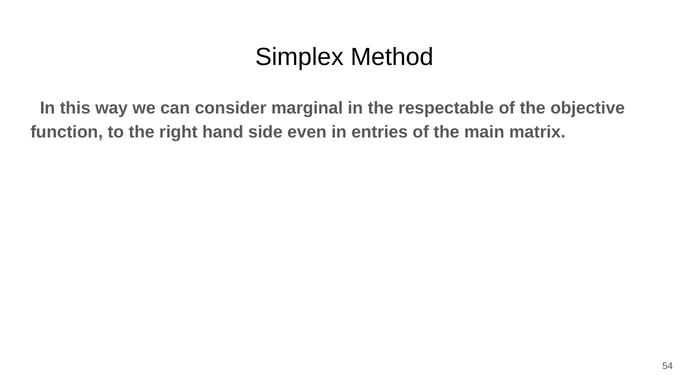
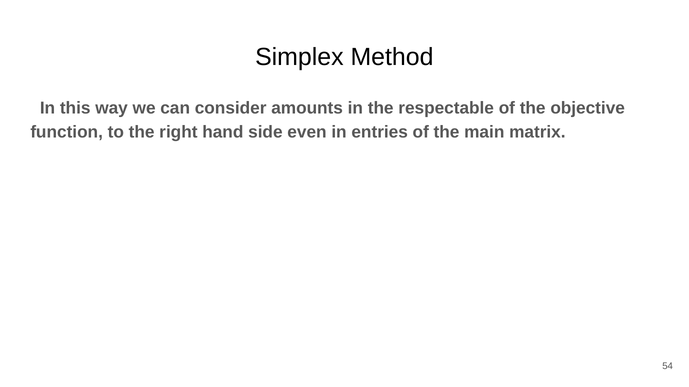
marginal: marginal -> amounts (307, 108)
